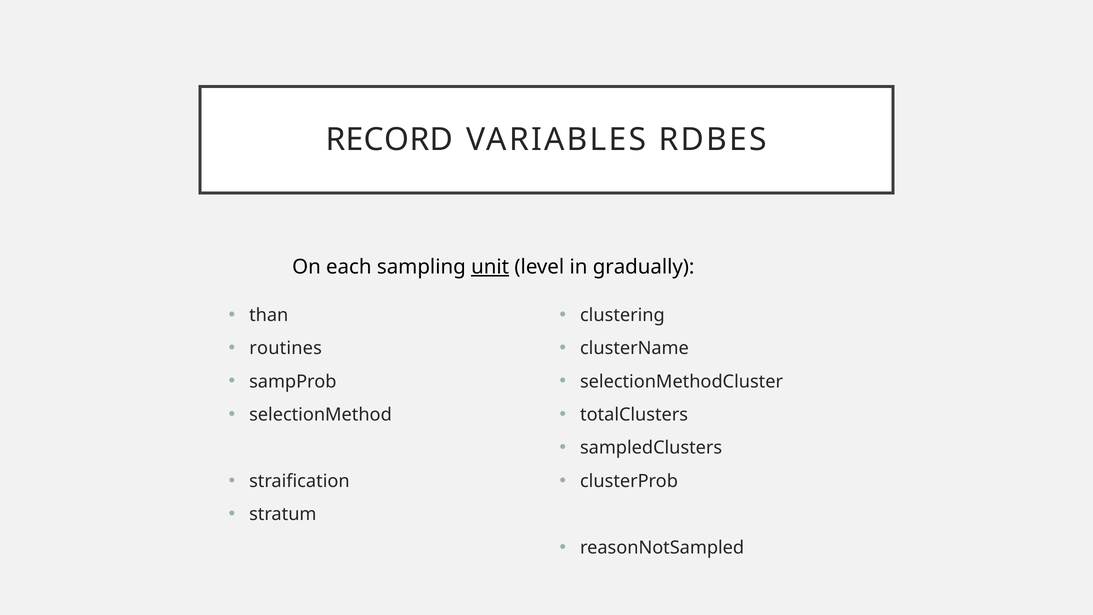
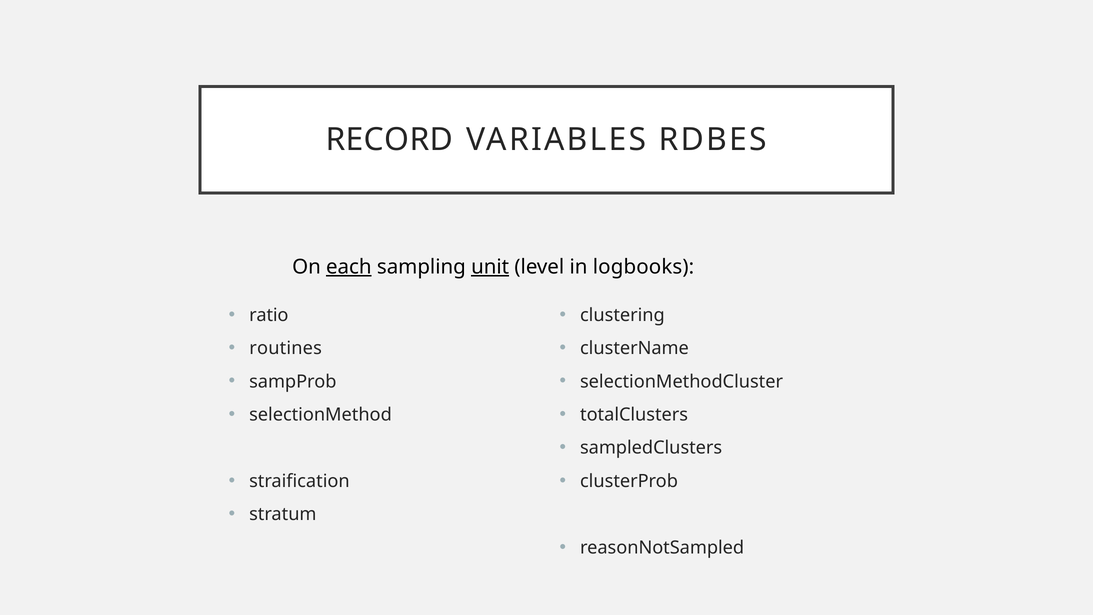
each underline: none -> present (349, 267)
gradually: gradually -> logbooks (644, 267)
than: than -> ratio (269, 315)
